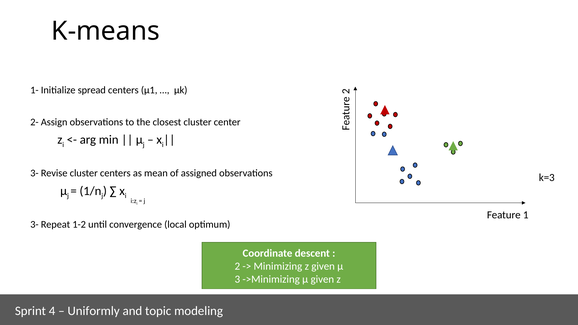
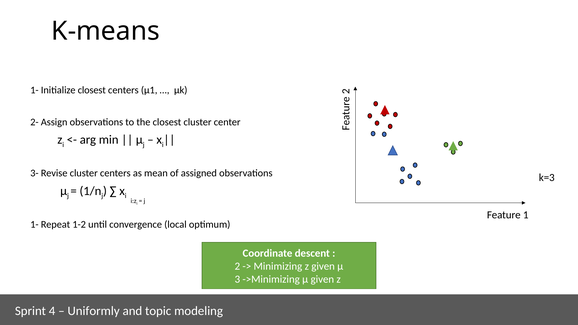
Initialize spread: spread -> closest (92, 90)
3-: 3- -> 1- (34, 224)
